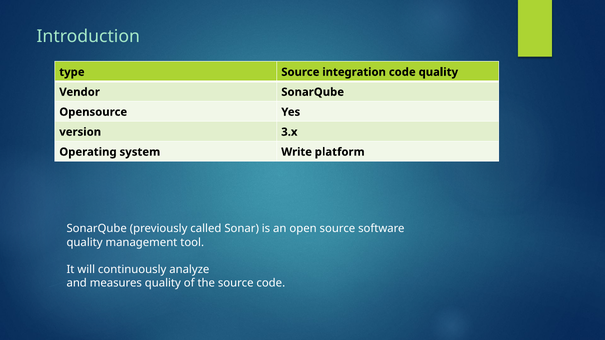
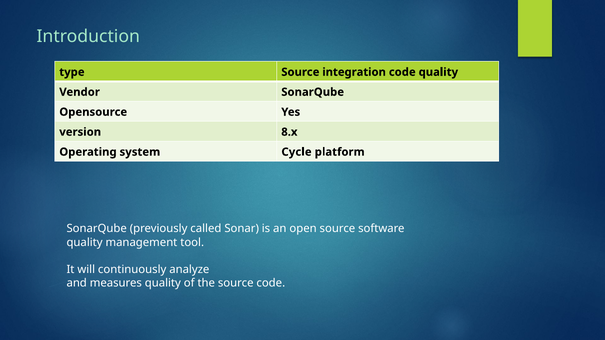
3.x: 3.x -> 8.x (289, 132)
Write: Write -> Cycle (296, 152)
